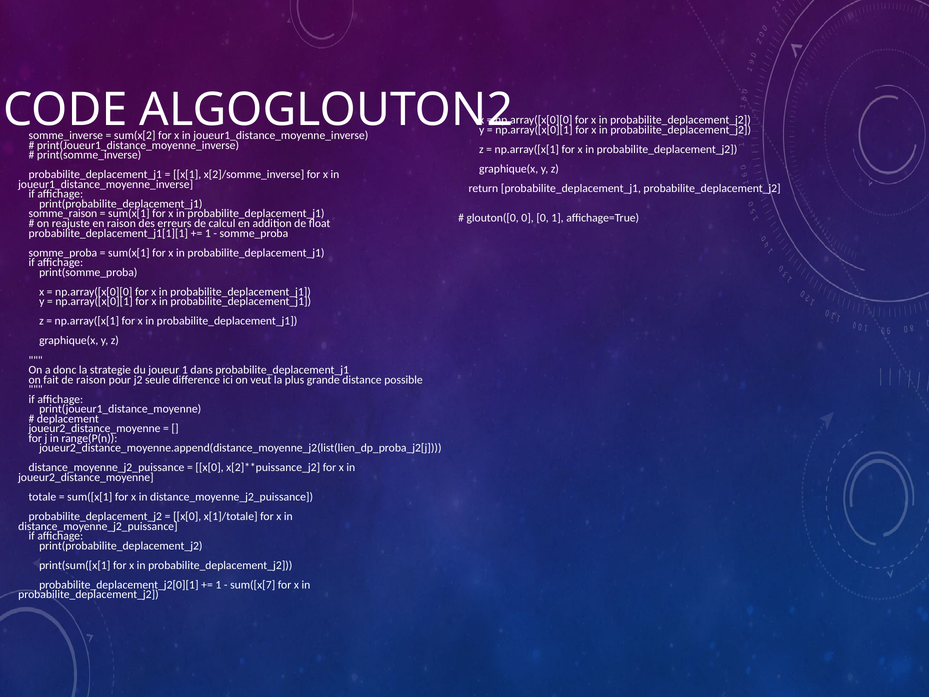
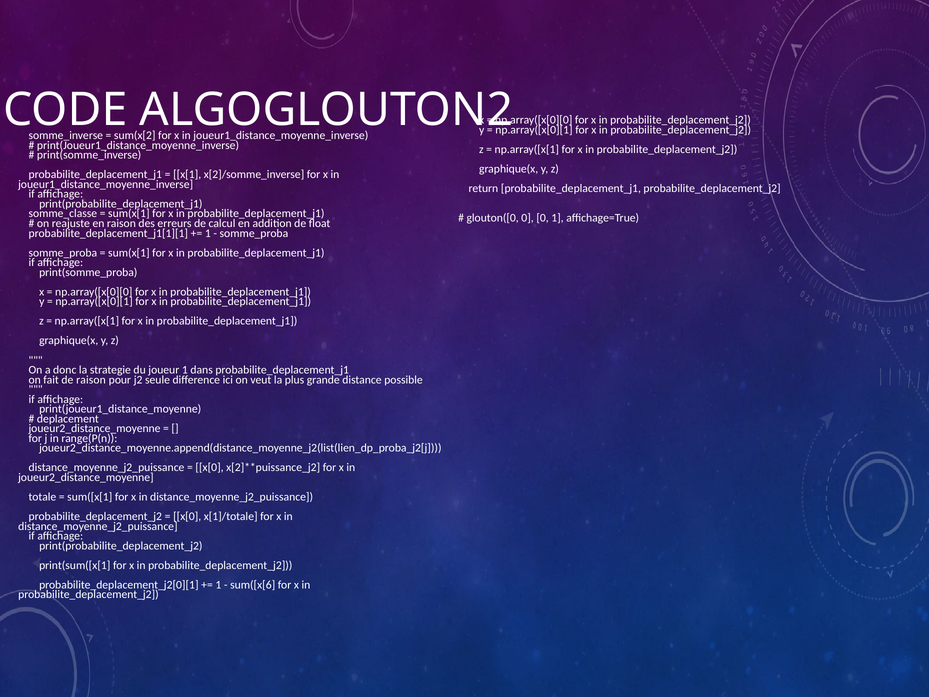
somme_raison: somme_raison -> somme_classe (63, 214)
sum([x[7: sum([x[7 -> sum([x[6 (253, 585)
